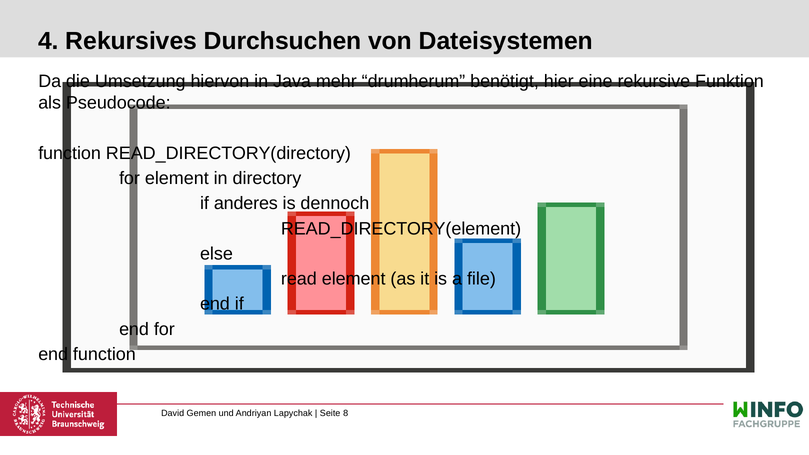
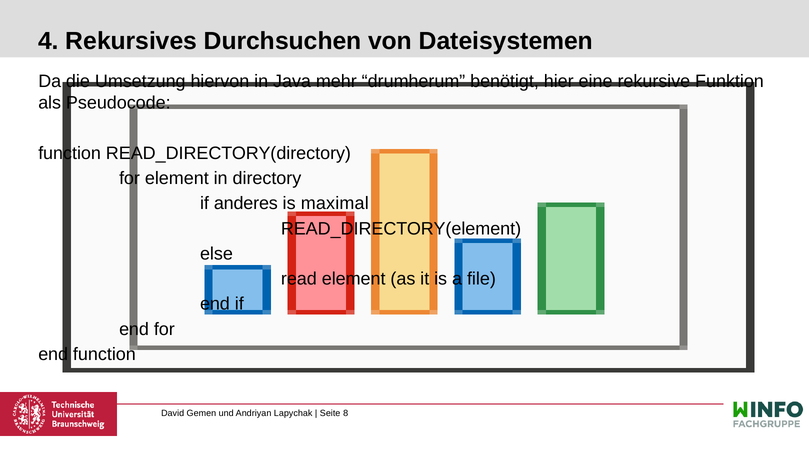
dennoch: dennoch -> maximal (335, 203)
